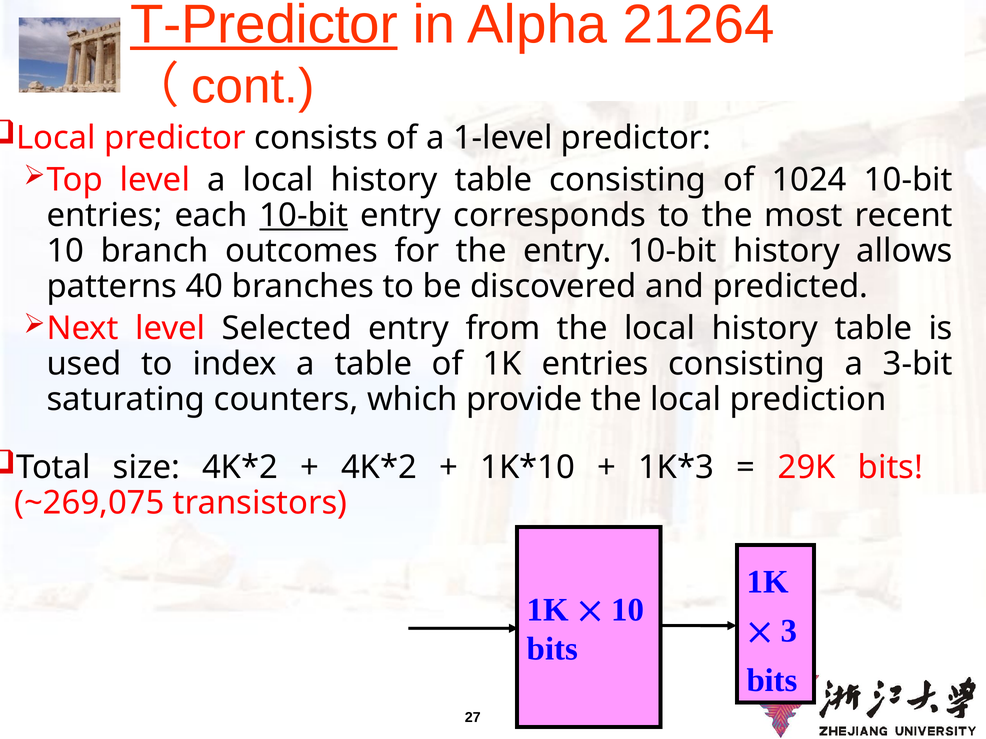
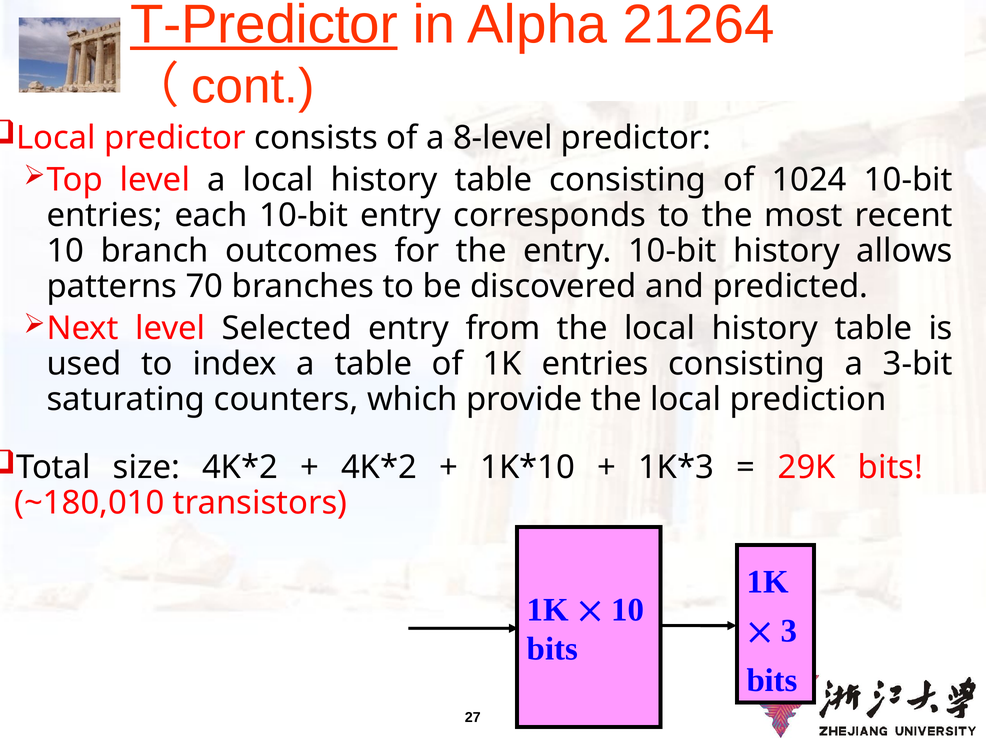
1-level: 1-level -> 8-level (503, 138)
10-bit underline: present -> none (304, 216)
40: 40 -> 70 (204, 286)
~269,075: ~269,075 -> ~180,010 (89, 503)
